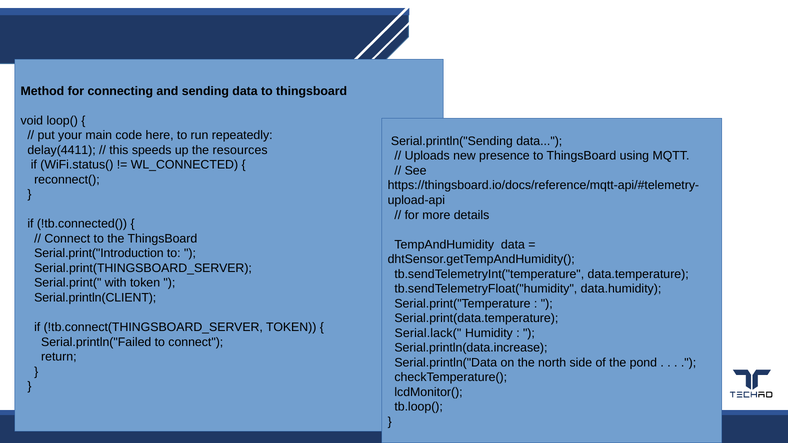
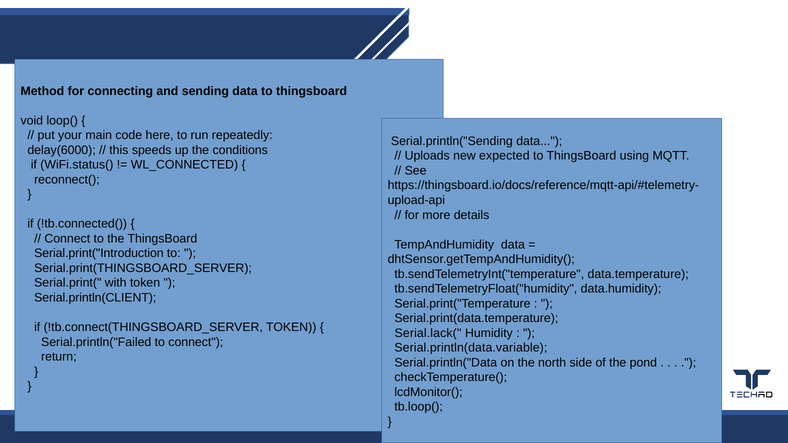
delay(4411: delay(4411 -> delay(6000 (62, 150)
resources: resources -> conditions (240, 150)
presence: presence -> expected (504, 156)
Serial.println(data.increase: Serial.println(data.increase -> Serial.println(data.variable (471, 348)
